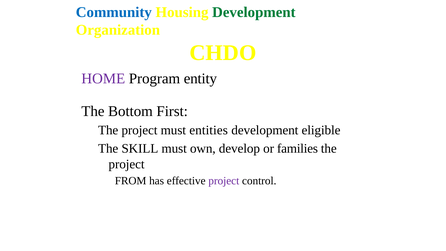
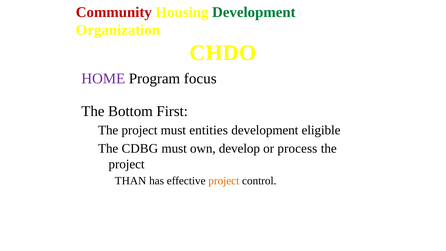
Community colour: blue -> red (114, 12)
entity: entity -> focus (200, 79)
SKILL: SKILL -> CDBG (140, 148)
families: families -> process (297, 148)
FROM: FROM -> THAN (131, 181)
project colour: purple -> orange (224, 181)
